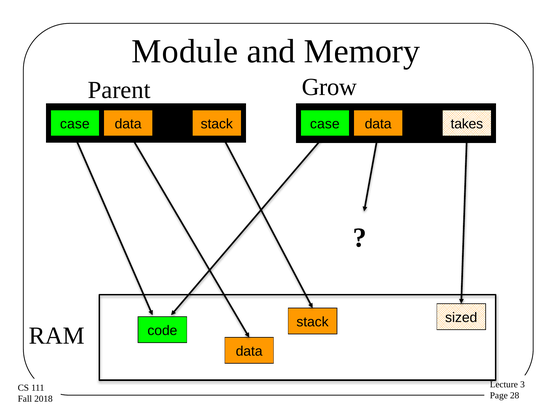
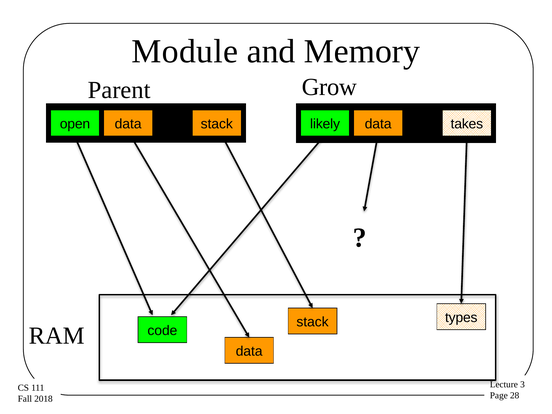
case: case -> open (75, 124)
stack case: case -> likely (325, 124)
sized: sized -> types (461, 318)
